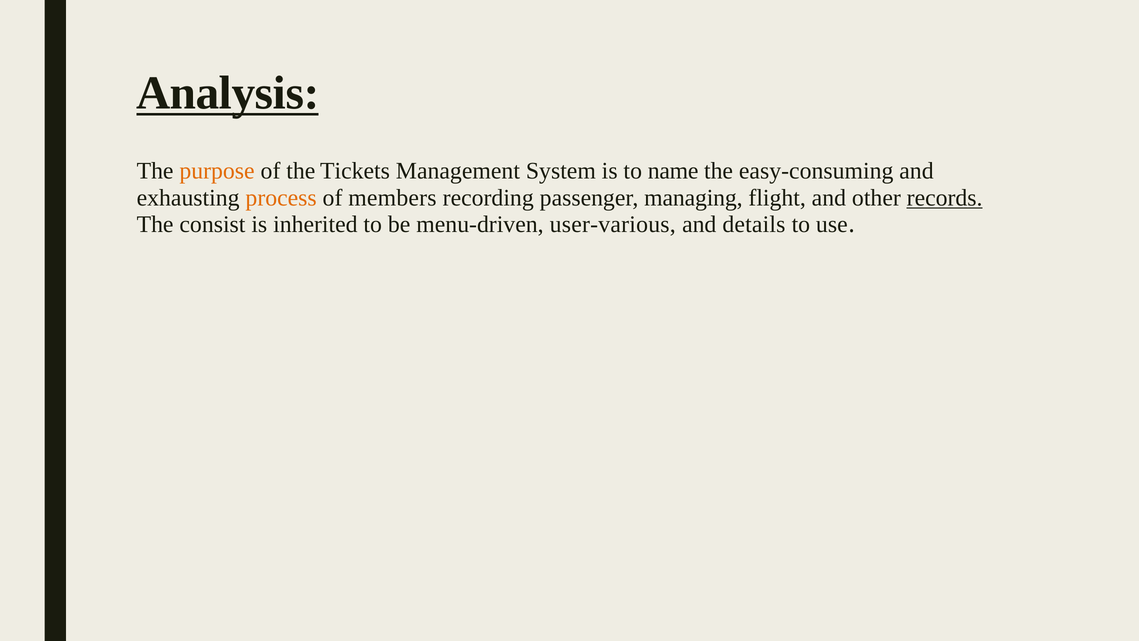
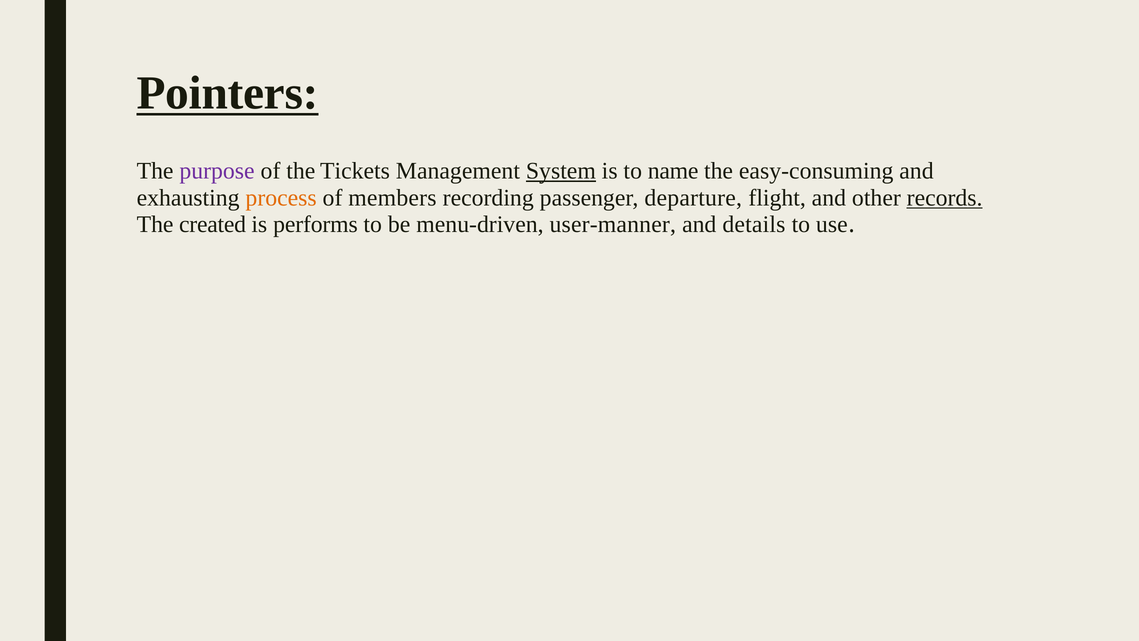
Analysis: Analysis -> Pointers (228, 93)
purpose colour: orange -> purple (217, 171)
System underline: none -> present (561, 171)
managing: managing -> departure (693, 198)
consist: consist -> created (213, 224)
inherited: inherited -> performs (315, 224)
user-various: user-various -> user-manner (613, 224)
